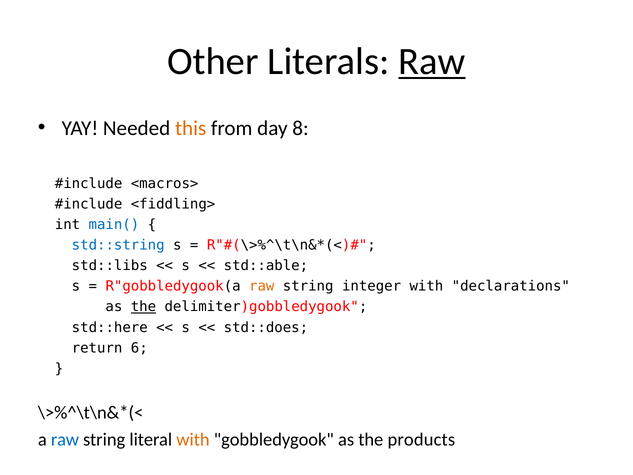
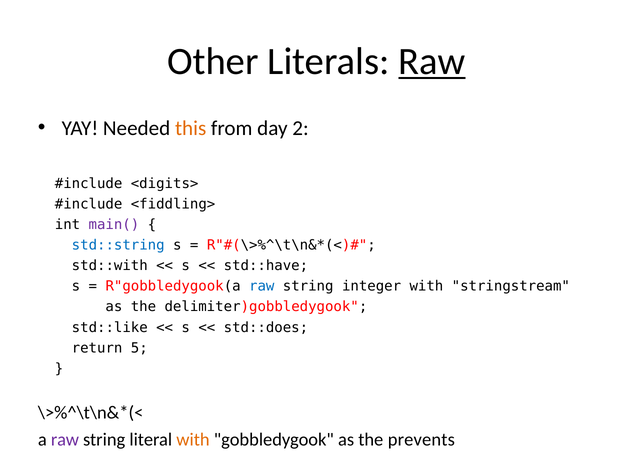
8: 8 -> 2 (300, 128)
<macros>: <macros> -> <digits> (165, 183)
main( colour: blue -> purple (114, 224)
std::libs: std::libs -> std::with (110, 266)
std::able: std::able -> std::have (266, 266)
raw colour: orange -> blue (262, 286)
declarations: declarations -> stringstream (511, 286)
the underline: present -> none (143, 307)
std::here: std::here -> std::like (110, 327)
6: 6 -> 5 (139, 348)
raw colour: blue -> purple (65, 440)
products: products -> prevents (421, 440)
